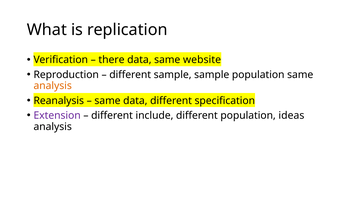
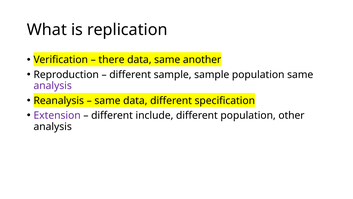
website: website -> another (202, 60)
analysis colour: orange -> purple (53, 86)
ideas: ideas -> other (291, 115)
